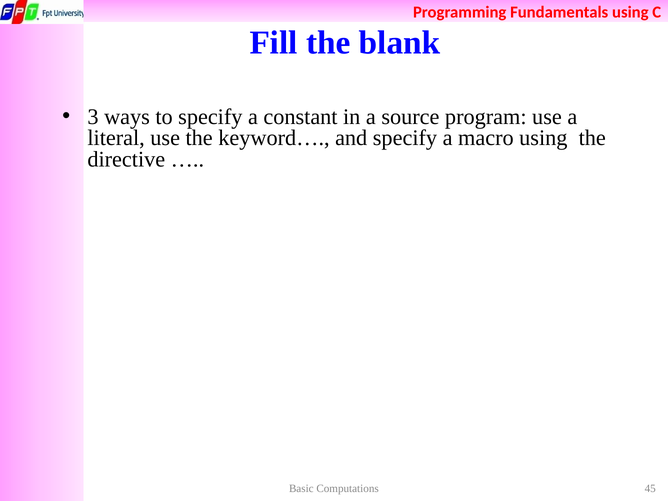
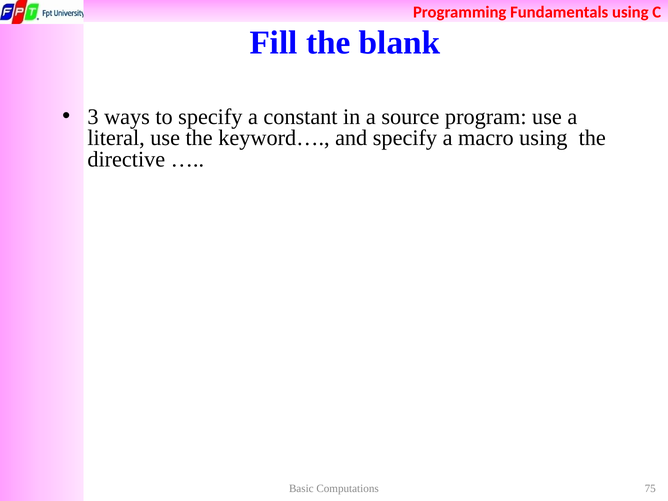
45: 45 -> 75 (650, 488)
